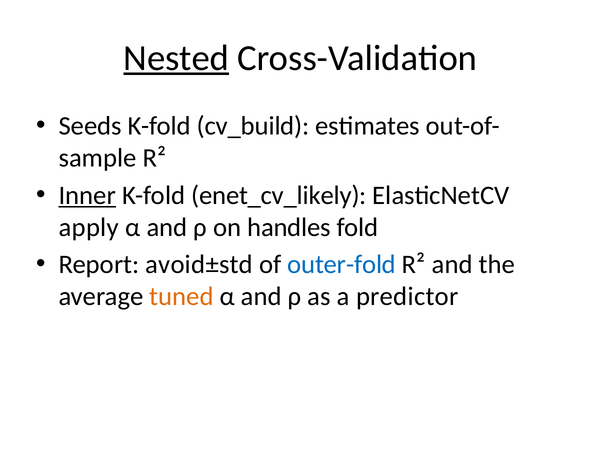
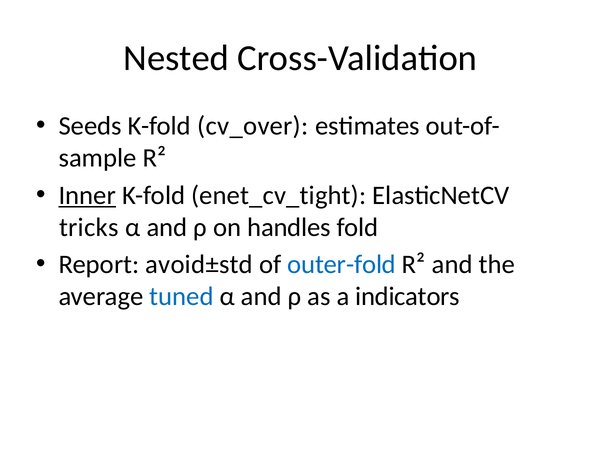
Nested underline: present -> none (176, 58)
cv_build: cv_build -> cv_over (253, 126)
enet_cv_likely: enet_cv_likely -> enet_cv_tight (279, 196)
apply: apply -> tricks (89, 228)
tuned colour: orange -> blue (182, 297)
predictor: predictor -> indicators (408, 297)
